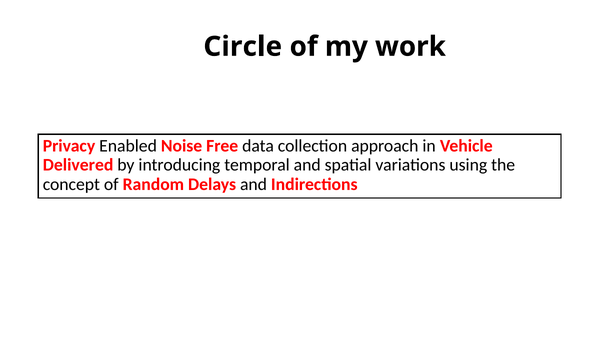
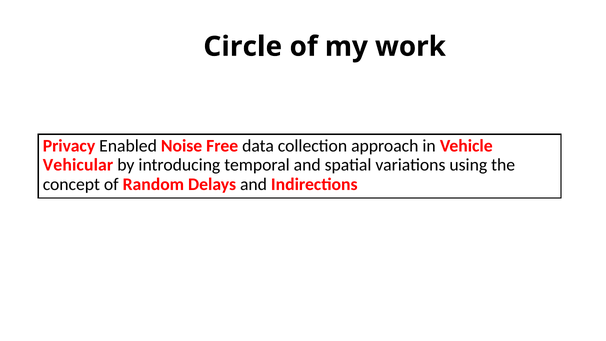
Delivered: Delivered -> Vehicular (78, 165)
